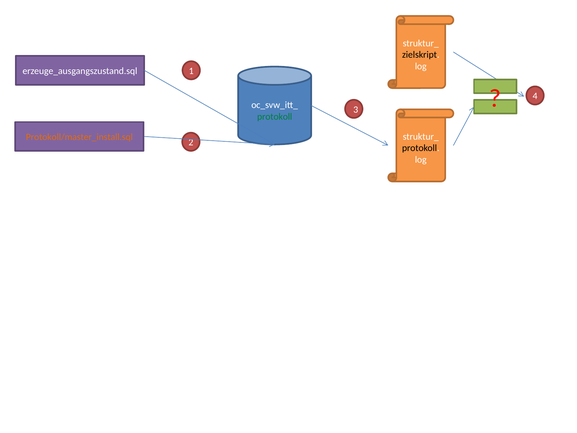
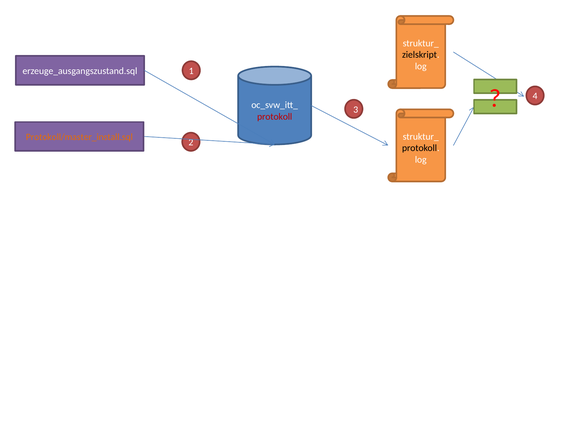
protokoll colour: green -> red (275, 116)
